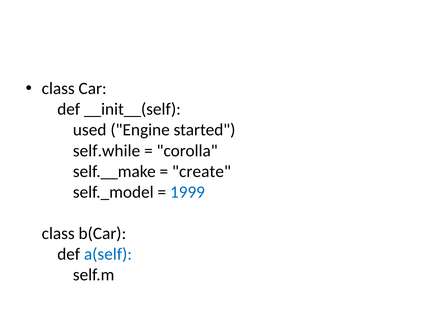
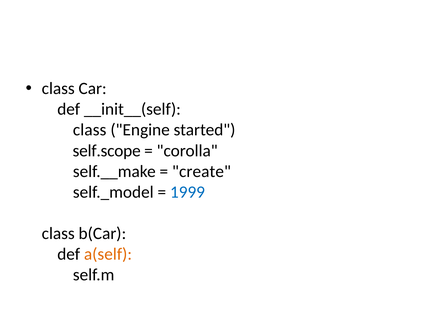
used: used -> class (90, 130)
self.while: self.while -> self.scope (107, 151)
a(self colour: blue -> orange (108, 254)
